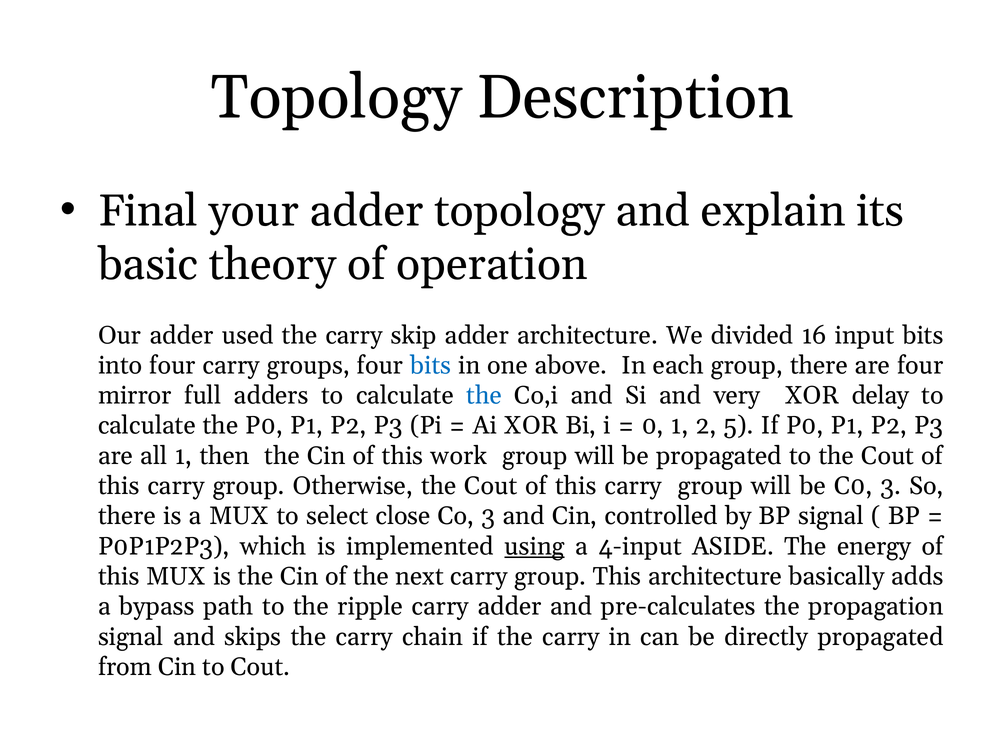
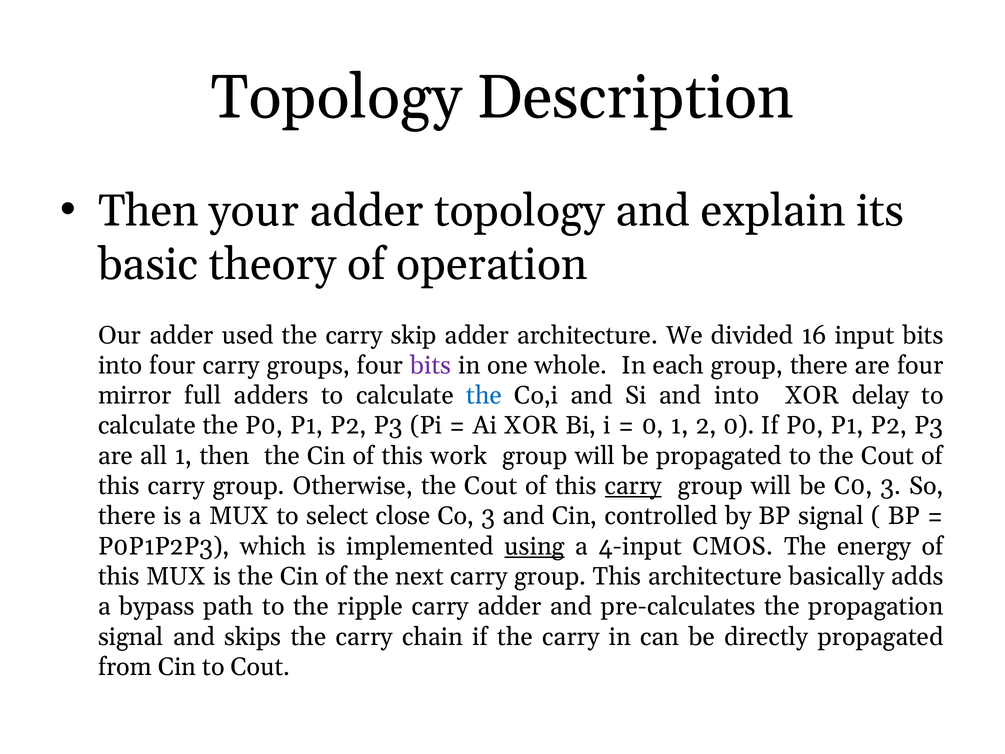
Final: Final -> Then (148, 211)
bits colour: blue -> purple (431, 365)
above: above -> whole (571, 365)
and very: very -> into (737, 395)
2 5: 5 -> 0 (739, 426)
carry underline: none -> present (633, 486)
ASIDE: ASIDE -> CMOS (733, 546)
